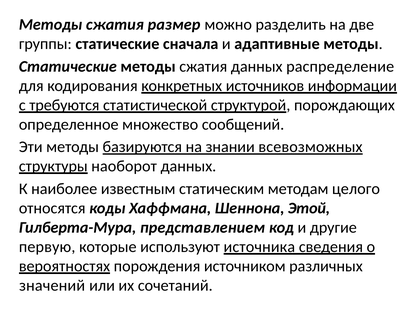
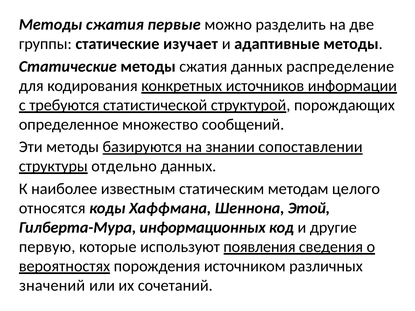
размер: размер -> первые (174, 25)
сначала: сначала -> изучает (191, 44)
всевозможных: всевозможных -> сопоставлении (311, 147)
наоборот: наоборот -> отдельно (124, 166)
представлением: представлением -> информационных (203, 228)
источника: источника -> появления (259, 247)
